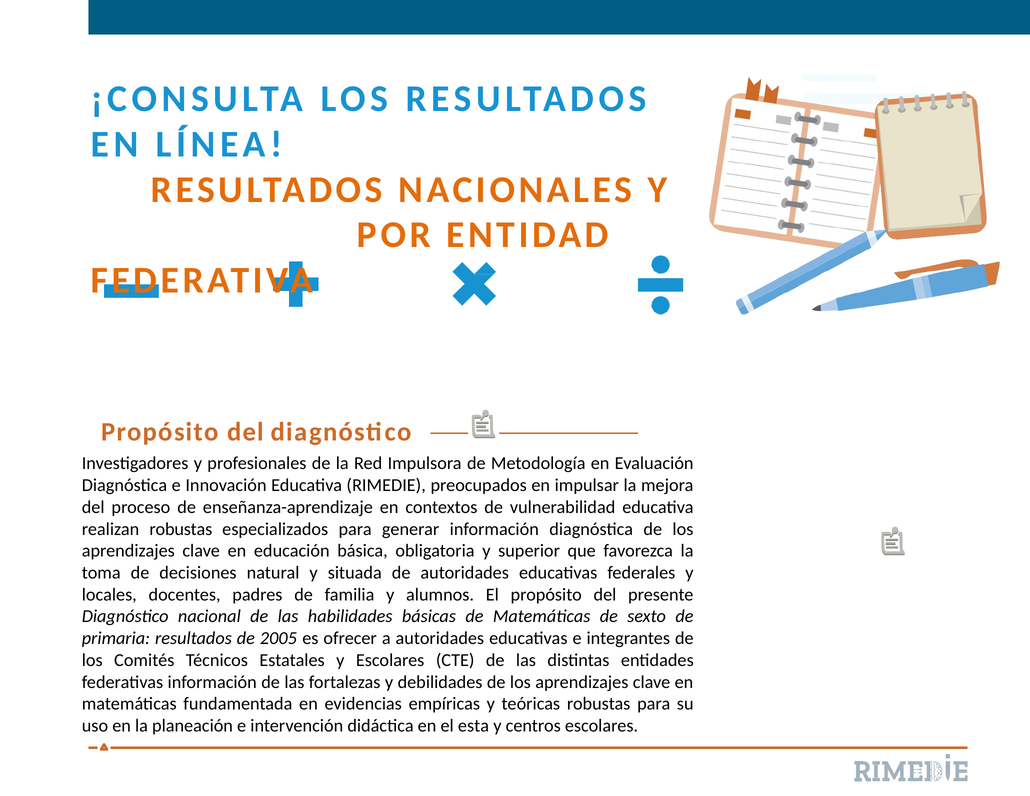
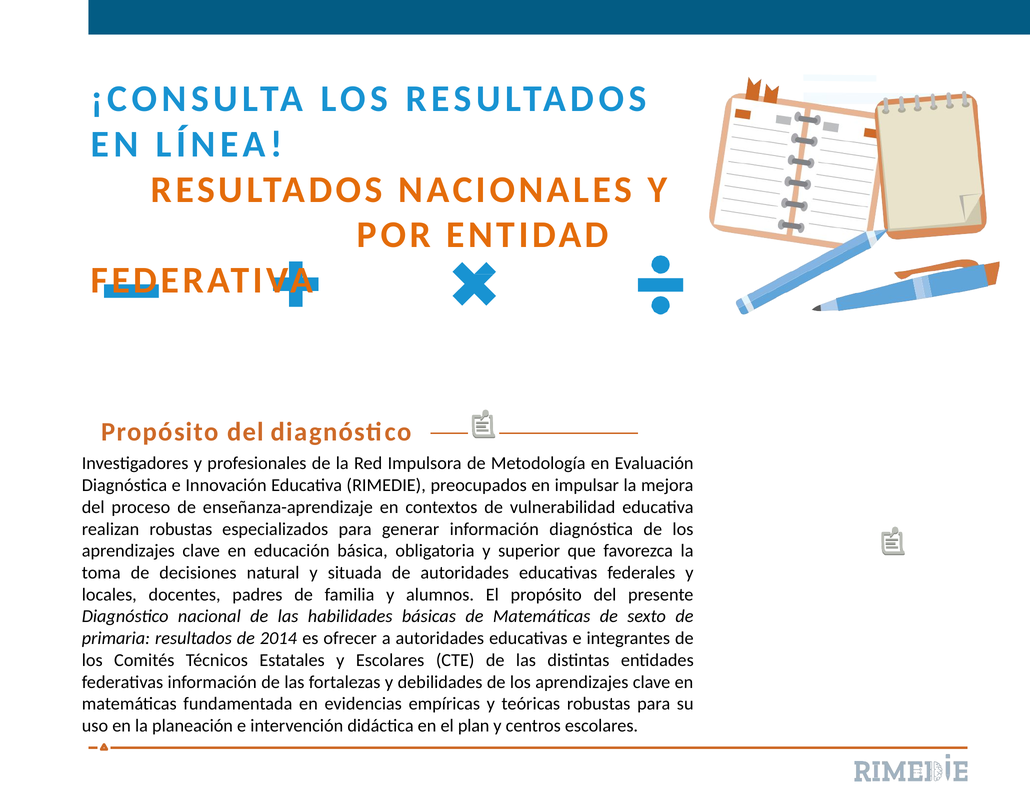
2005: 2005 -> 2014 (278, 638)
esta: esta -> plan (474, 726)
